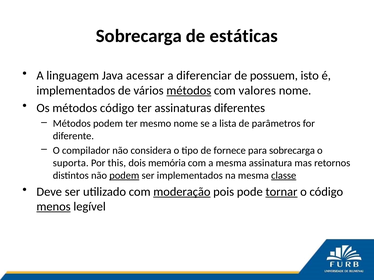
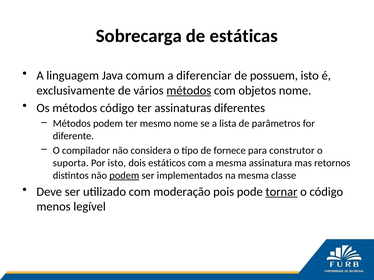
acessar: acessar -> comum (145, 76)
implementados: implementados -> exclusivamente (76, 91)
valores: valores -> objetos (257, 91)
para sobrecarga: sobrecarga -> construtor (292, 151)
Por this: this -> isto (117, 163)
memória: memória -> estáticos (167, 163)
classe underline: present -> none (284, 176)
moderação underline: present -> none (182, 192)
menos underline: present -> none (54, 207)
